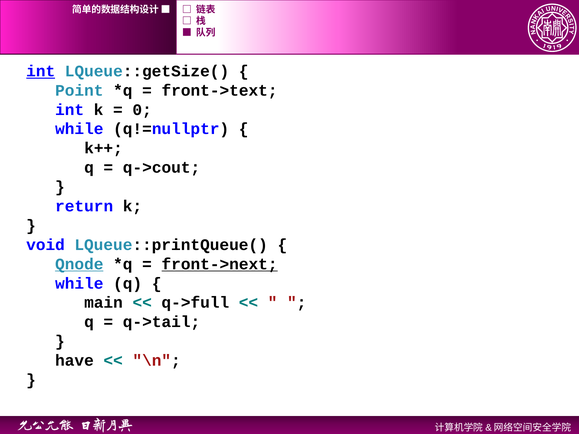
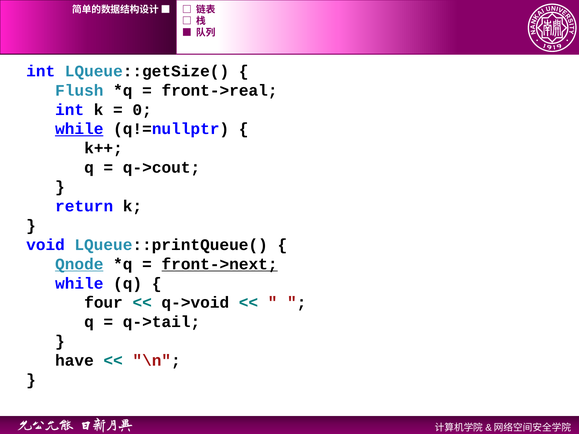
int underline: present -> none (41, 71)
Point: Point -> Flush (79, 90)
front->text: front->text -> front->real (220, 90)
while underline: none -> present (79, 129)
main: main -> four (103, 303)
q->full: q->full -> q->void (195, 303)
